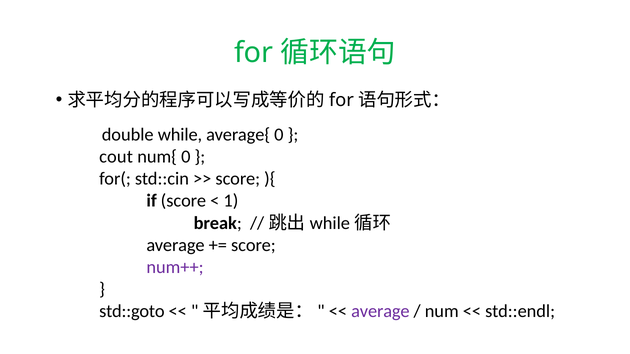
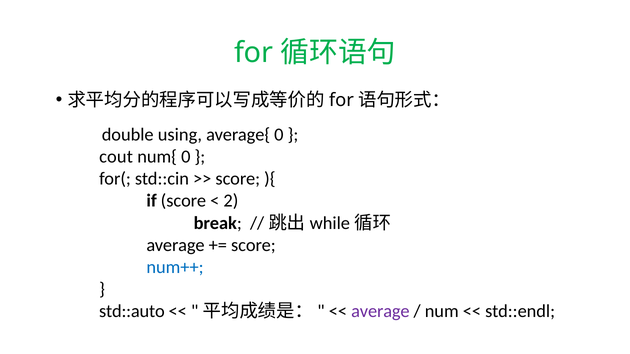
while: while -> using (180, 135)
1: 1 -> 2 (231, 201)
num++ colour: purple -> blue (175, 267)
std::goto: std::goto -> std::auto (132, 311)
